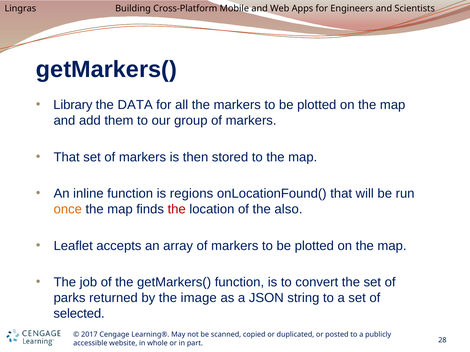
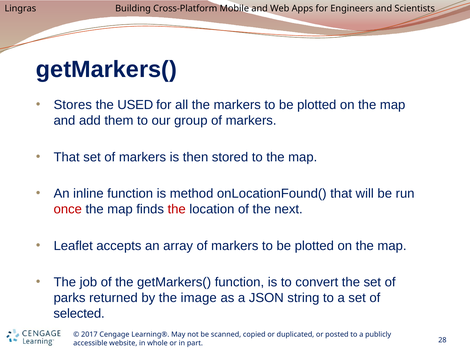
Library: Library -> Stores (73, 105)
DATA: DATA -> USED (135, 105)
regions: regions -> method (192, 194)
once colour: orange -> red (68, 210)
also: also -> next (289, 210)
